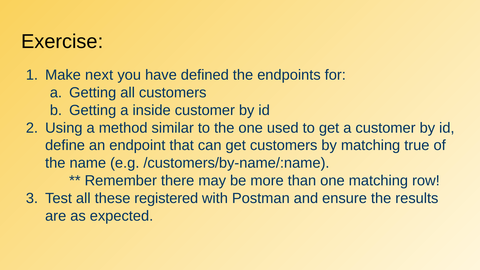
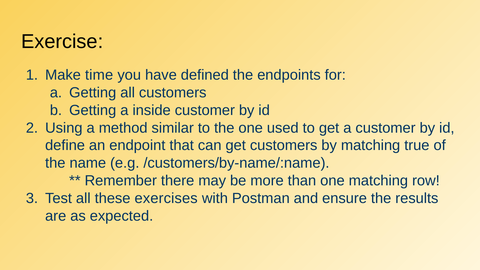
next: next -> time (99, 75)
registered: registered -> exercises (166, 198)
